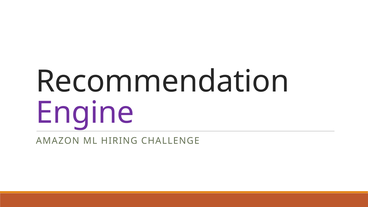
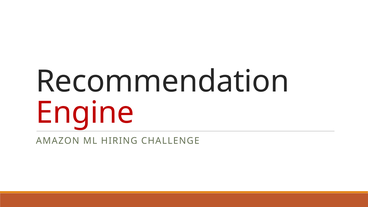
Engine colour: purple -> red (85, 113)
